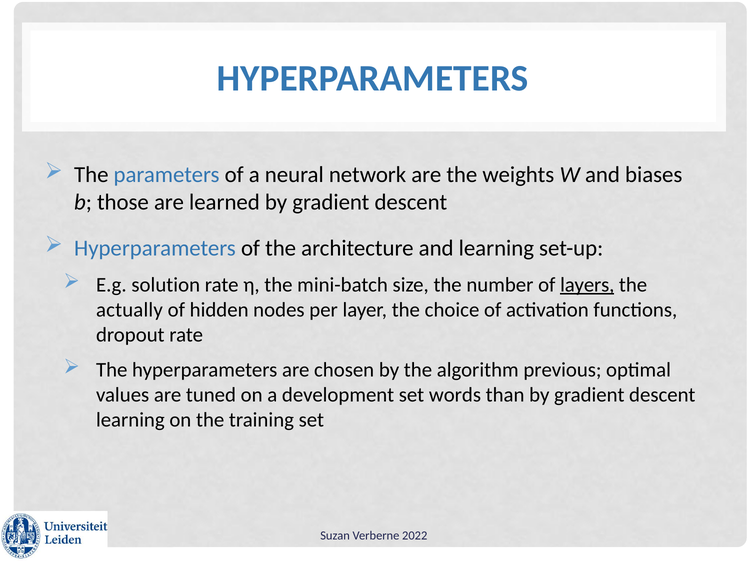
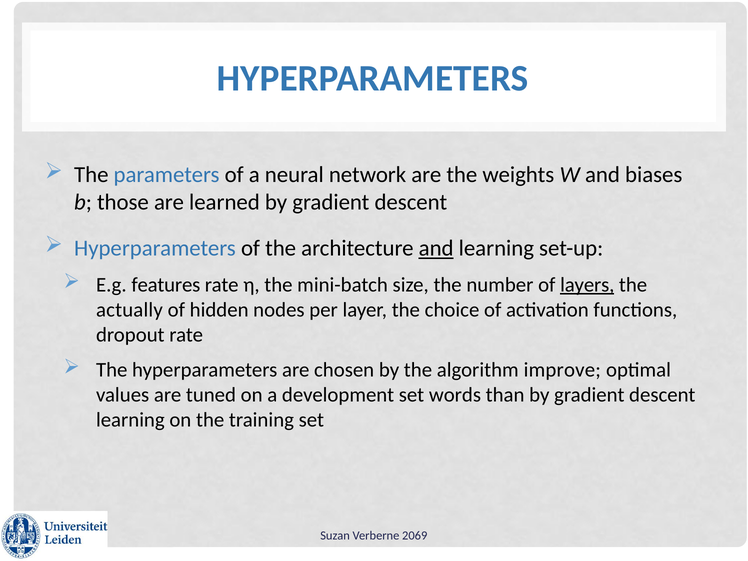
and underline: none -> present (436, 248)
solution: solution -> features (166, 285)
previous: previous -> improve (562, 370)
2022: 2022 -> 2069 (415, 536)
